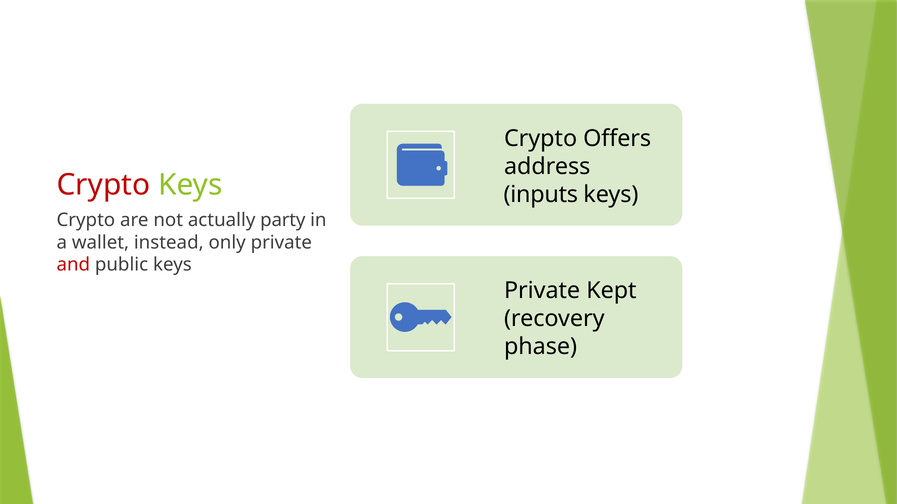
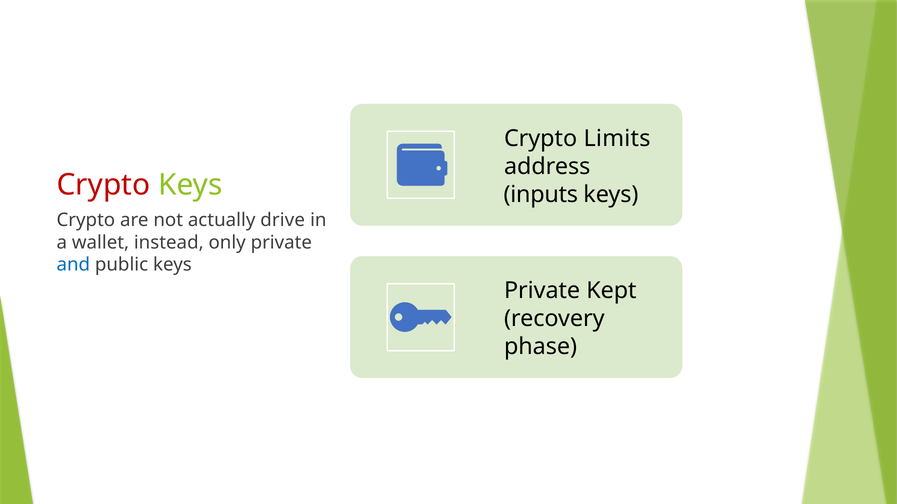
Offers: Offers -> Limits (617, 139)
party: party -> drive (283, 220)
and colour: red -> blue (73, 265)
